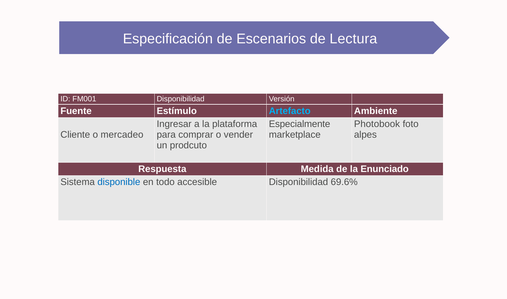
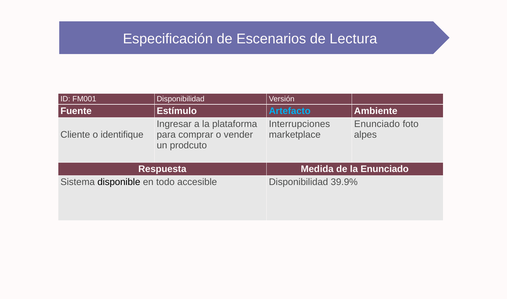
Especialmente: Especialmente -> Interrupciones (299, 124)
Photobook: Photobook -> Enunciado (377, 124)
mercadeo: mercadeo -> identifique (122, 135)
disponible colour: blue -> black (119, 182)
69.6%: 69.6% -> 39.9% (344, 182)
